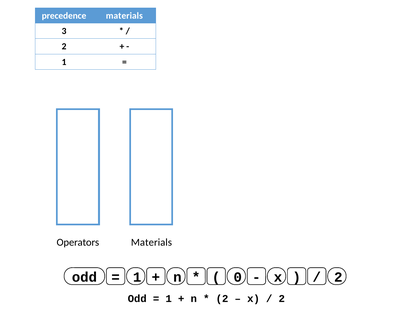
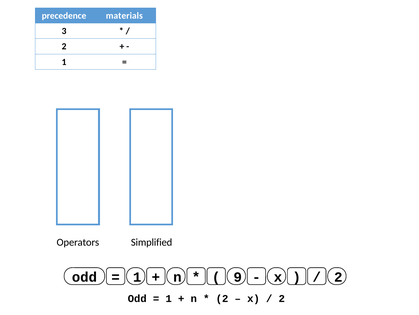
Operators Materials: Materials -> Simplified (152, 242)
0: 0 -> 9 (238, 276)
